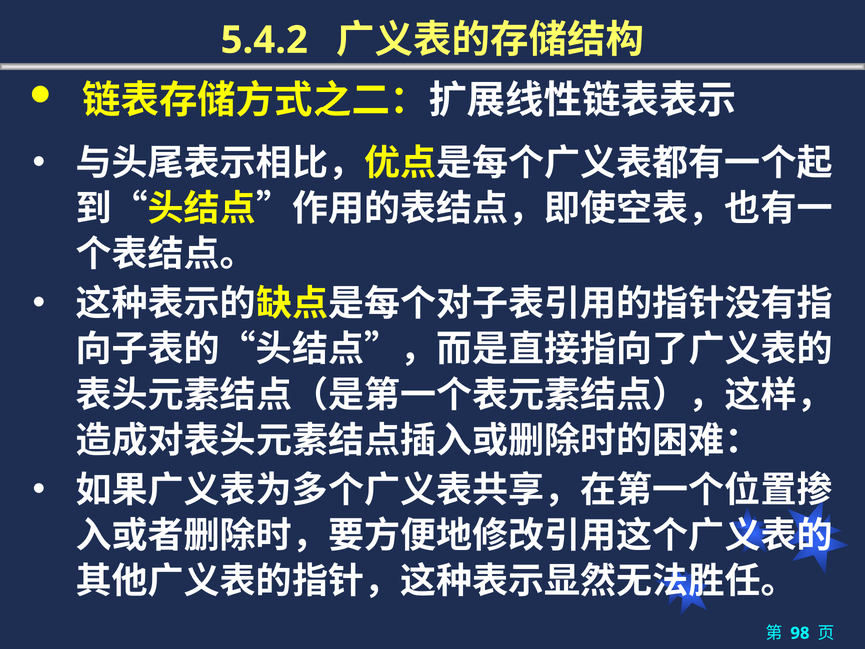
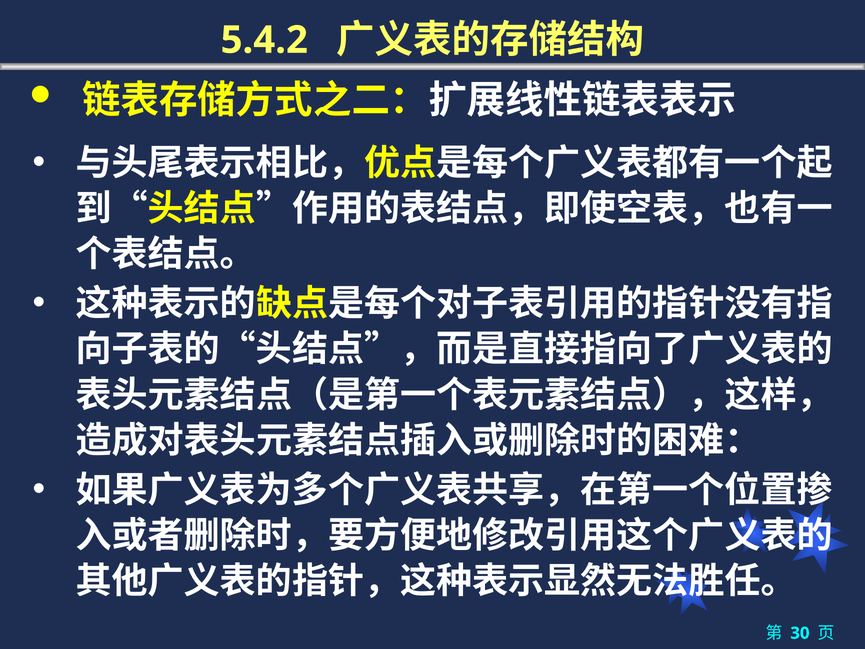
98: 98 -> 30 (800, 633)
